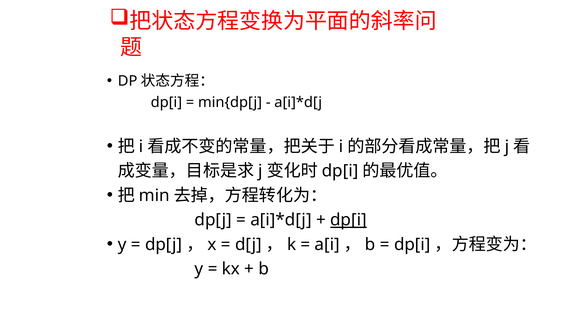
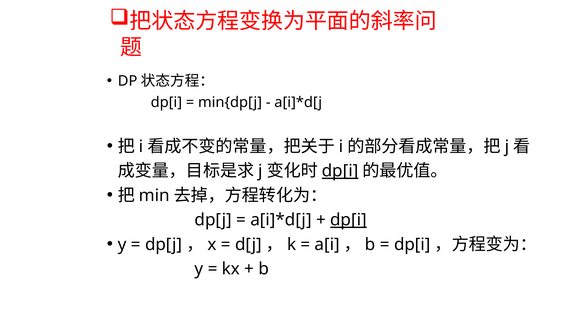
dp[i underline: none -> present (340, 171)
